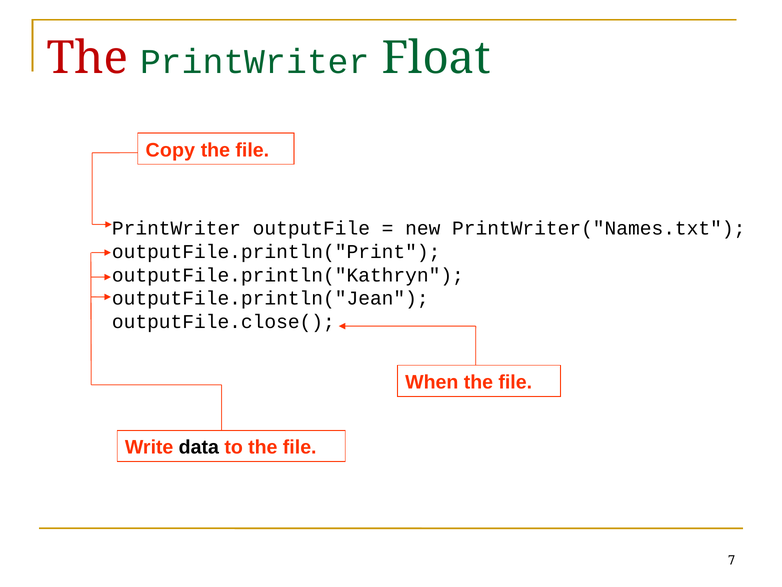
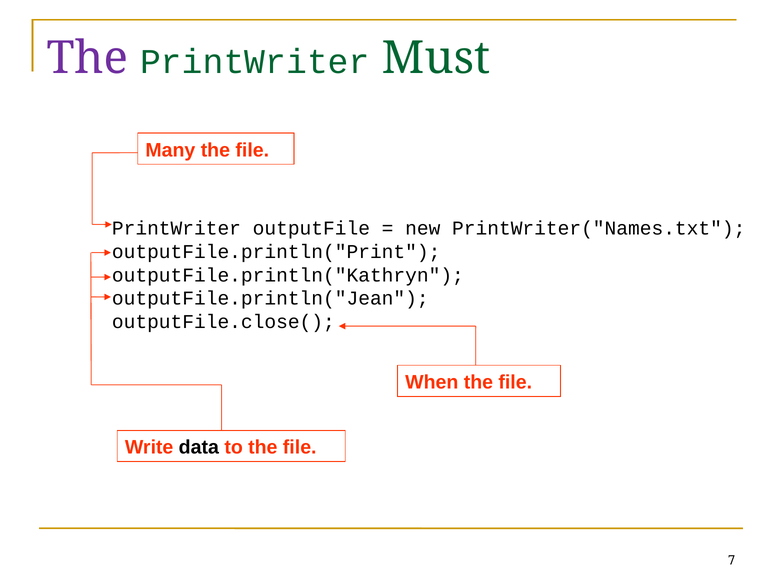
The colour: red -> purple (88, 58)
Float: Float -> Must (436, 58)
Copy: Copy -> Many (170, 150)
